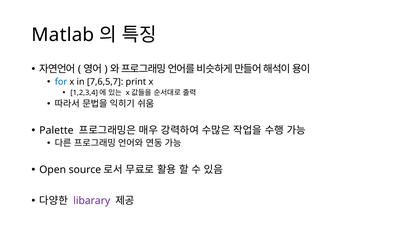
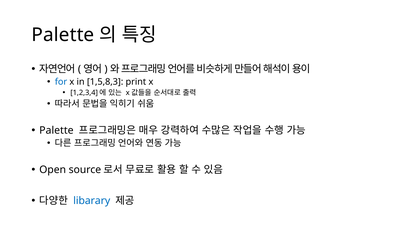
Matlab: Matlab -> Palette (63, 35)
7,6,5,7: 7,6,5,7 -> 1,5,8,3 (105, 82)
libarary colour: purple -> blue (92, 201)
